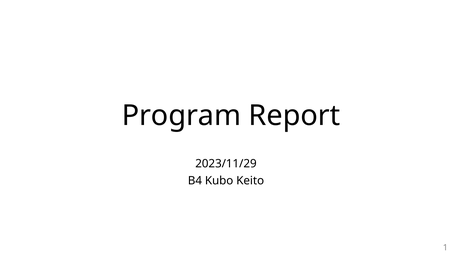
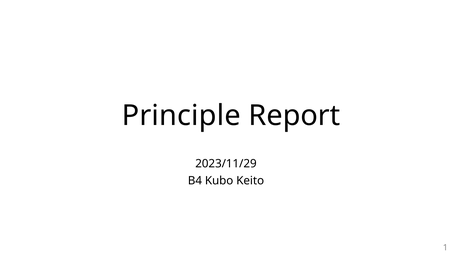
Program: Program -> Principle (181, 115)
